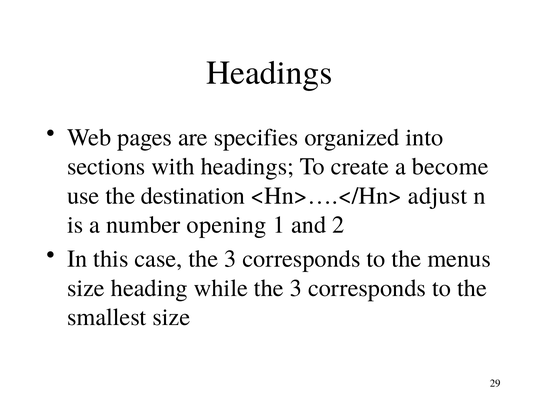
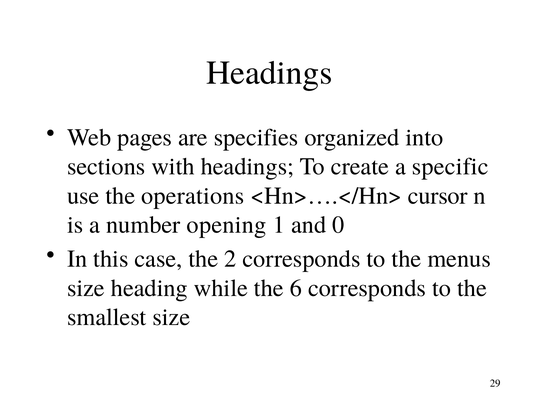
become: become -> specific (450, 167)
destination: destination -> operations (193, 196)
adjust: adjust -> cursor (438, 196)
2: 2 -> 0 (338, 225)
case the 3: 3 -> 2 (230, 259)
while the 3: 3 -> 6 (296, 288)
